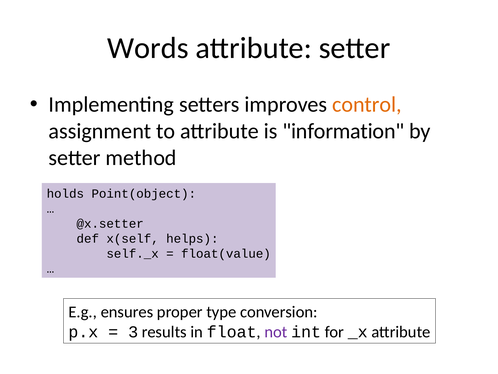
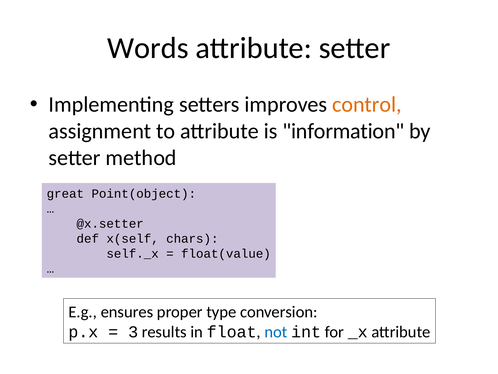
holds: holds -> great (65, 194)
helps: helps -> chars (192, 238)
not colour: purple -> blue (276, 331)
